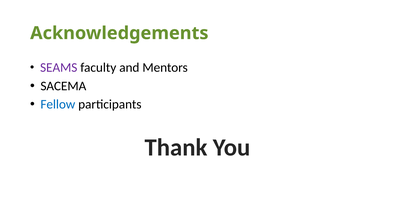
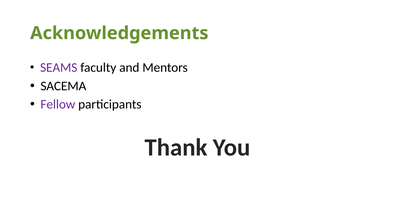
Fellow colour: blue -> purple (58, 104)
